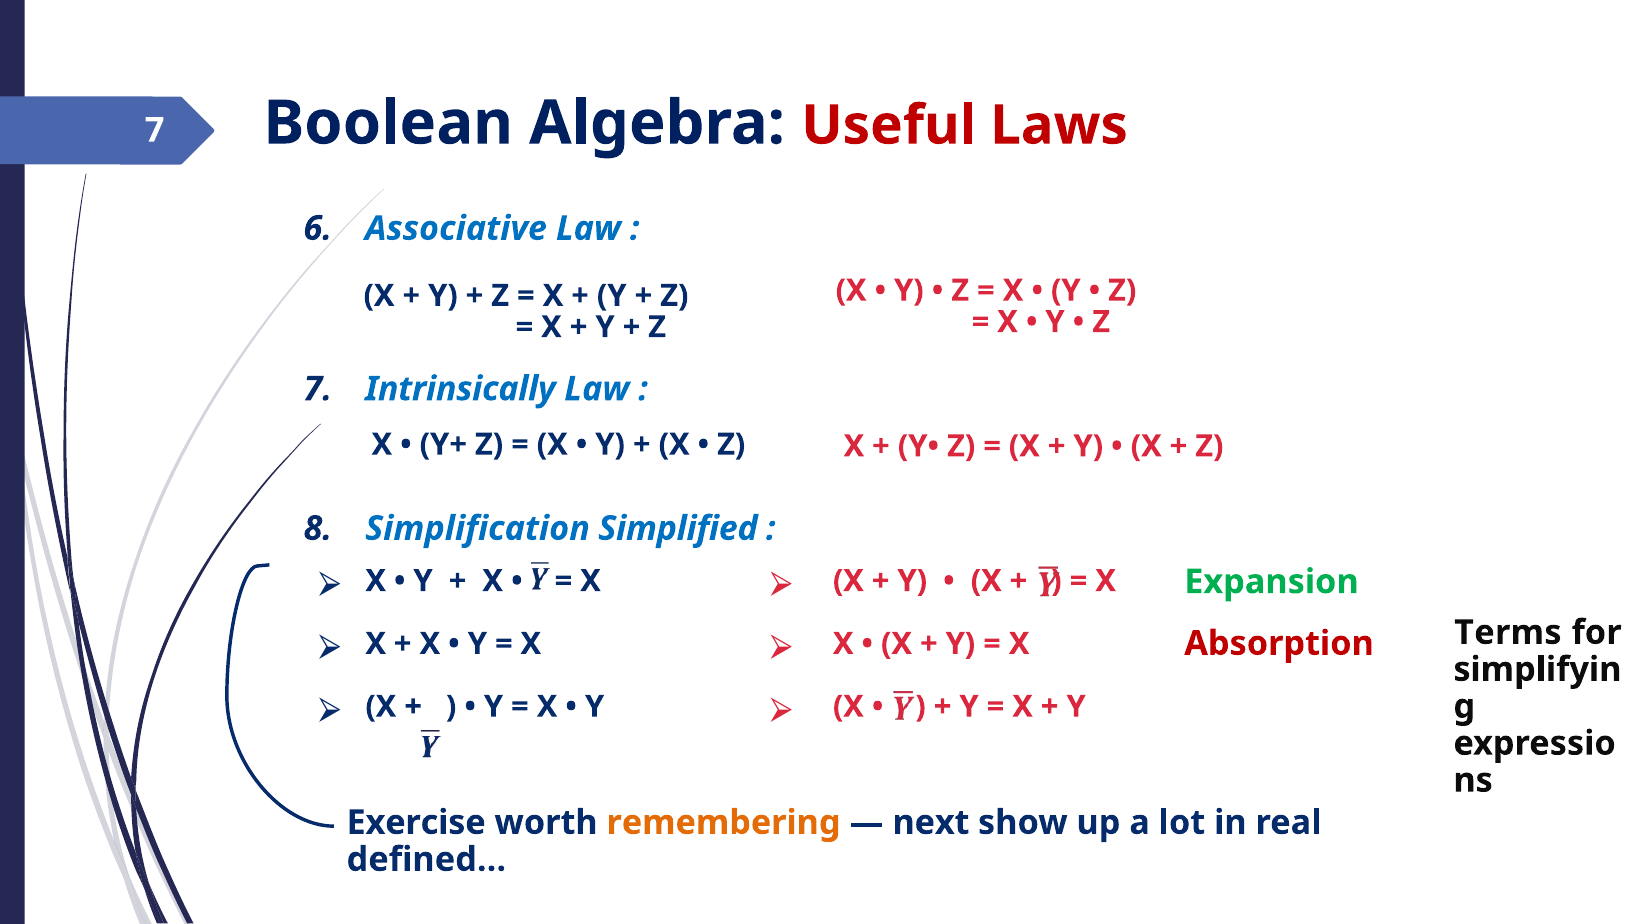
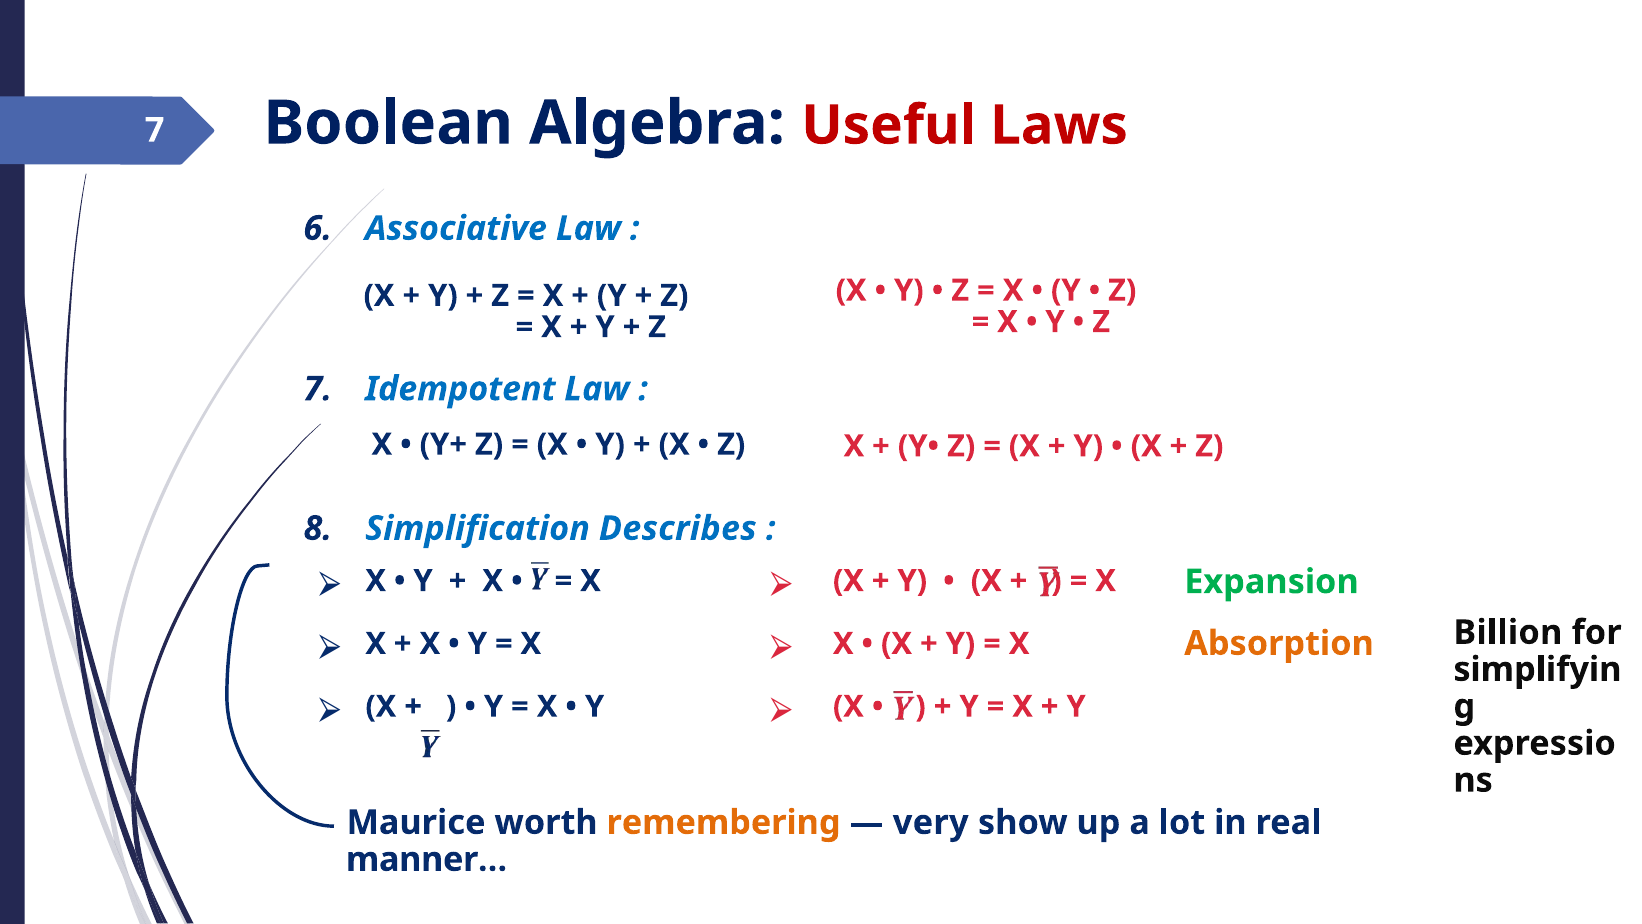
Intrinsically: Intrinsically -> Idempotent (460, 389)
Simplified: Simplified -> Describes (678, 528)
Terms: Terms -> Billion (1508, 632)
Absorption colour: red -> orange (1279, 643)
Exercise: Exercise -> Maurice (416, 822)
next: next -> very (931, 822)
defined…: defined… -> manner… (427, 859)
